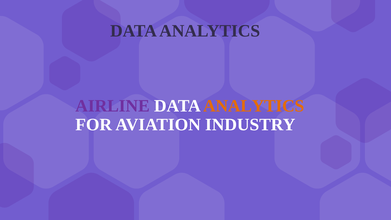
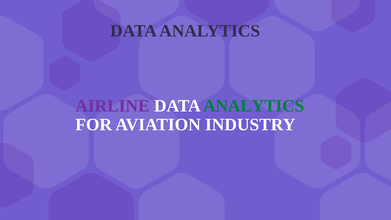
ANALYTICS colour: orange -> green (254, 106)
